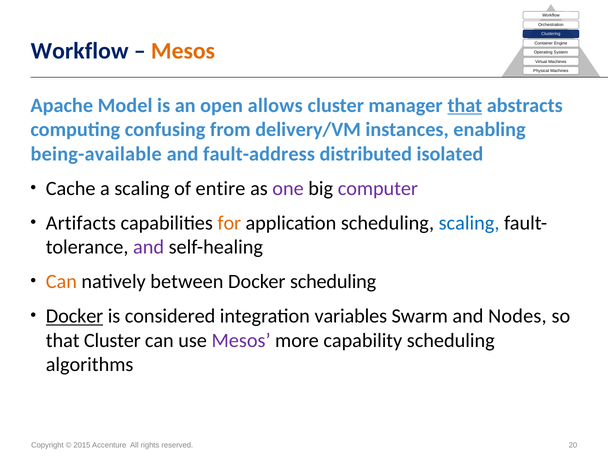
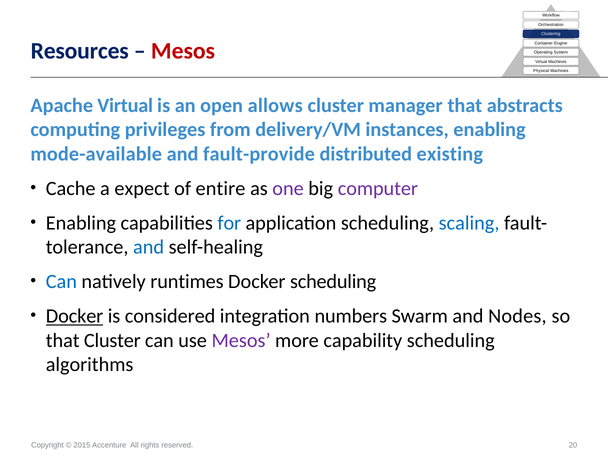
Workflow: Workflow -> Resources (80, 51)
Mesos colour: orange -> red (183, 51)
Apache Model: Model -> Virtual (125, 105)
that underline: present -> none (465, 105)
confusing: confusing -> privileges (165, 130)
being-available: being-available -> mode-available (96, 154)
fault-address: fault-address -> fault-provide (259, 154)
isolated: isolated -> existing (450, 154)
a scaling: scaling -> expect (142, 188)
Artifacts: Artifacts -> Enabling (81, 223)
for colour: orange -> blue (229, 223)
and colour: purple -> blue (149, 247)
Can colour: orange -> blue (61, 282)
between: between -> runtimes (187, 282)
variables: variables -> numbers (351, 316)
